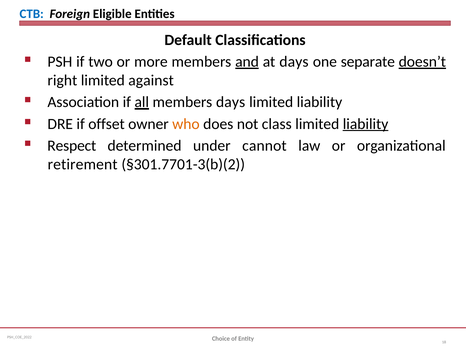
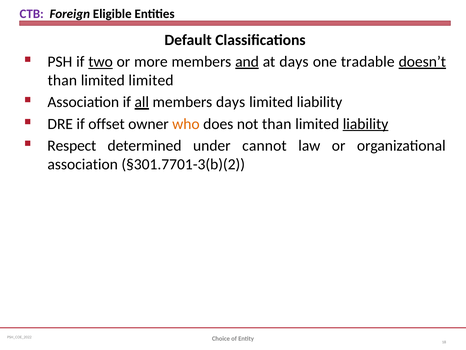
CTB colour: blue -> purple (32, 14)
two underline: none -> present (101, 62)
separate: separate -> tradable (368, 62)
right: right -> than (62, 80)
limited against: against -> limited (151, 80)
not class: class -> than (277, 124)
retirement: retirement -> association (83, 164)
